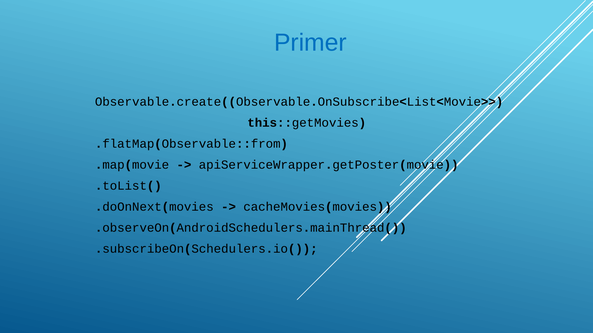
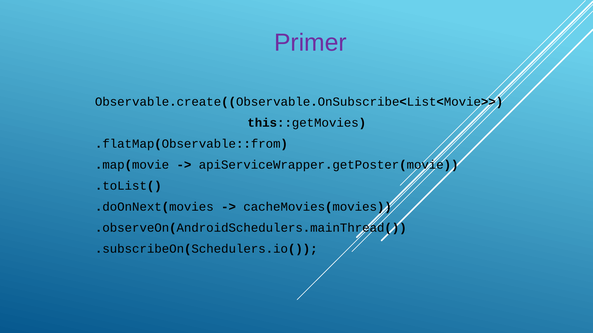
Primer colour: blue -> purple (310, 43)
